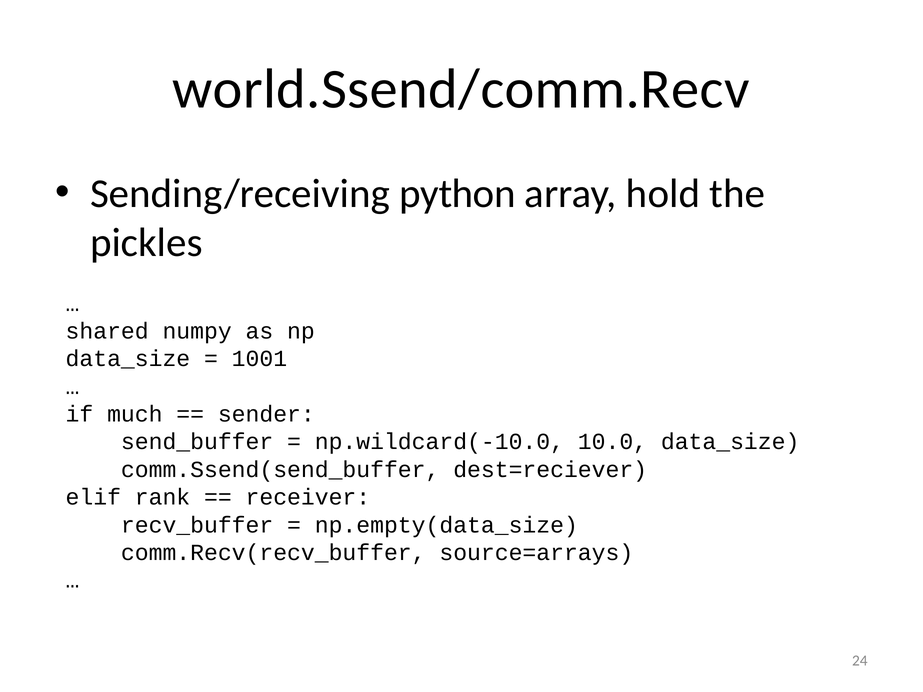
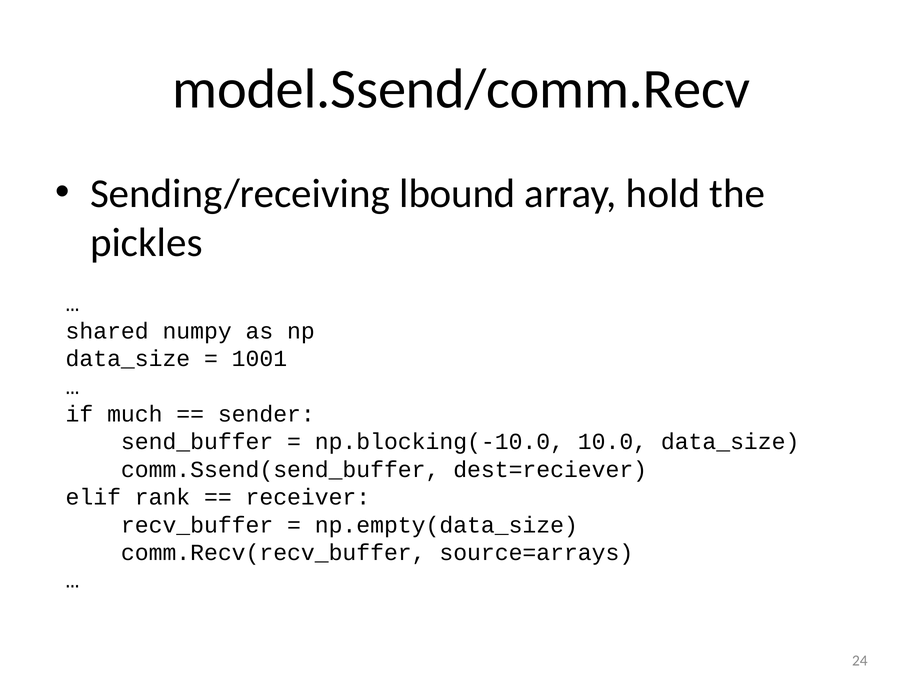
world.Ssend/comm.Recv: world.Ssend/comm.Recv -> model.Ssend/comm.Recv (461, 89)
python: python -> lbound (457, 194)
np.wildcard(-10.0: np.wildcard(-10.0 -> np.blocking(-10.0 (439, 442)
